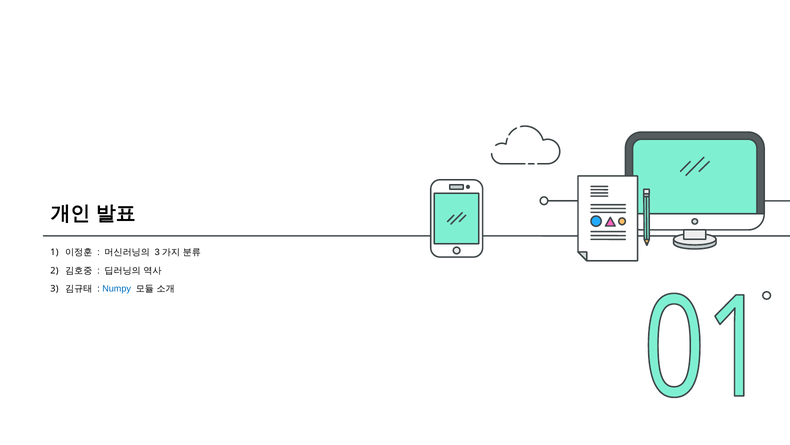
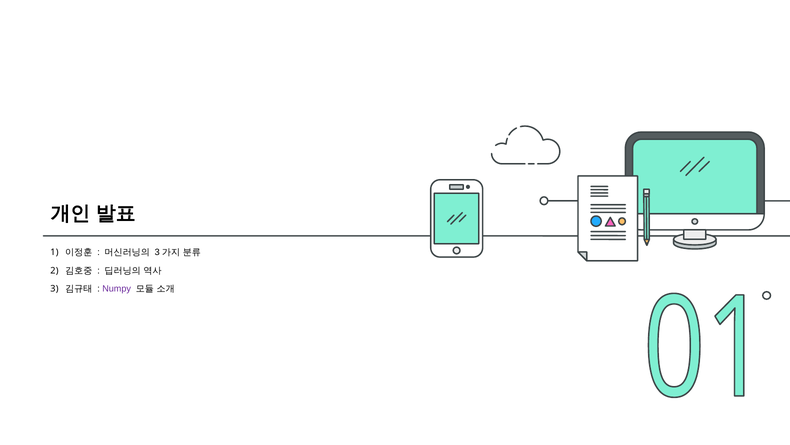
Numpy colour: blue -> purple (117, 288)
